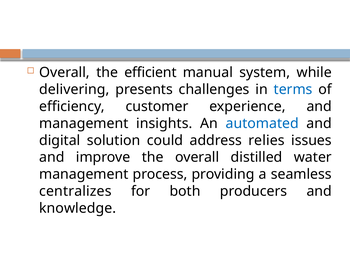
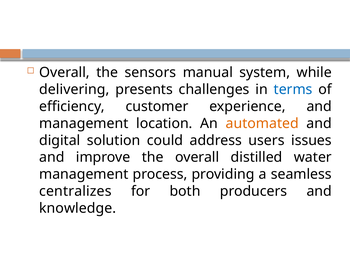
efficient: efficient -> sensors (150, 72)
insights: insights -> location (164, 123)
automated colour: blue -> orange (262, 123)
relies: relies -> users (266, 140)
